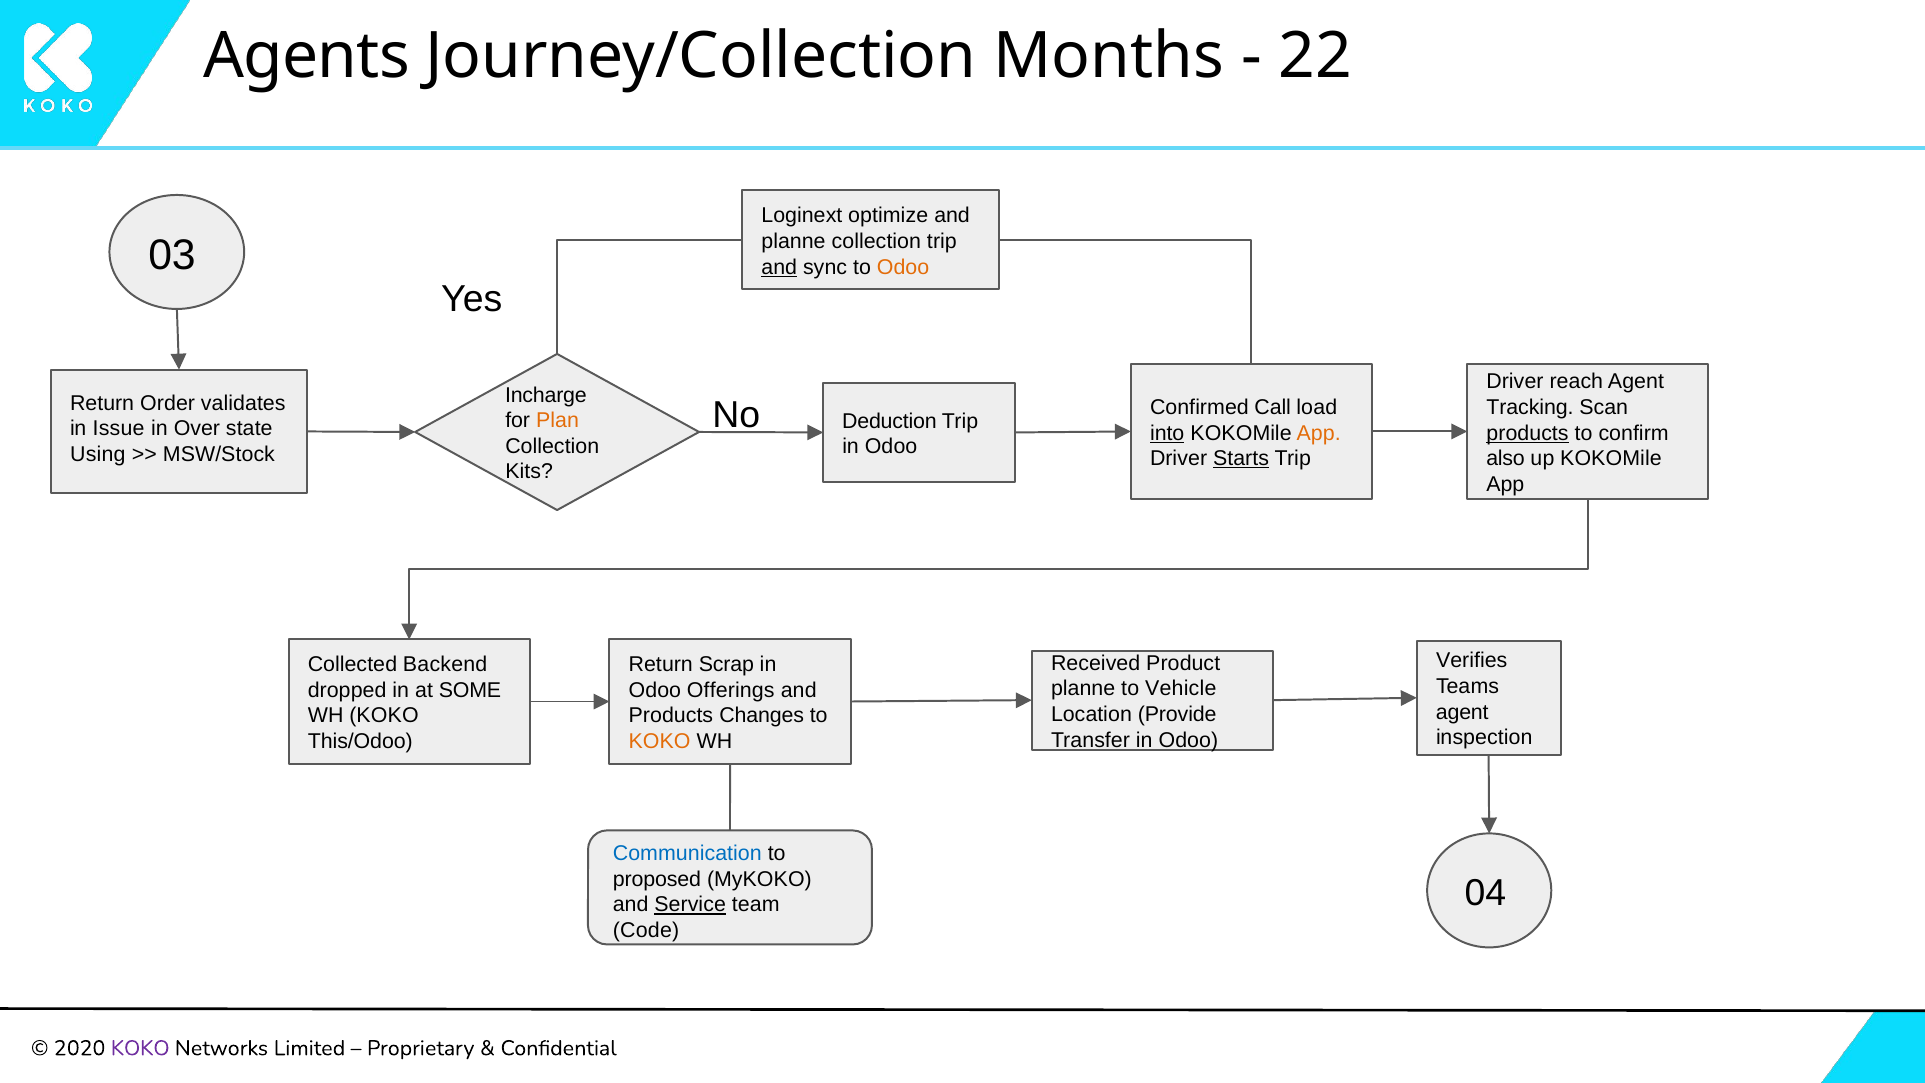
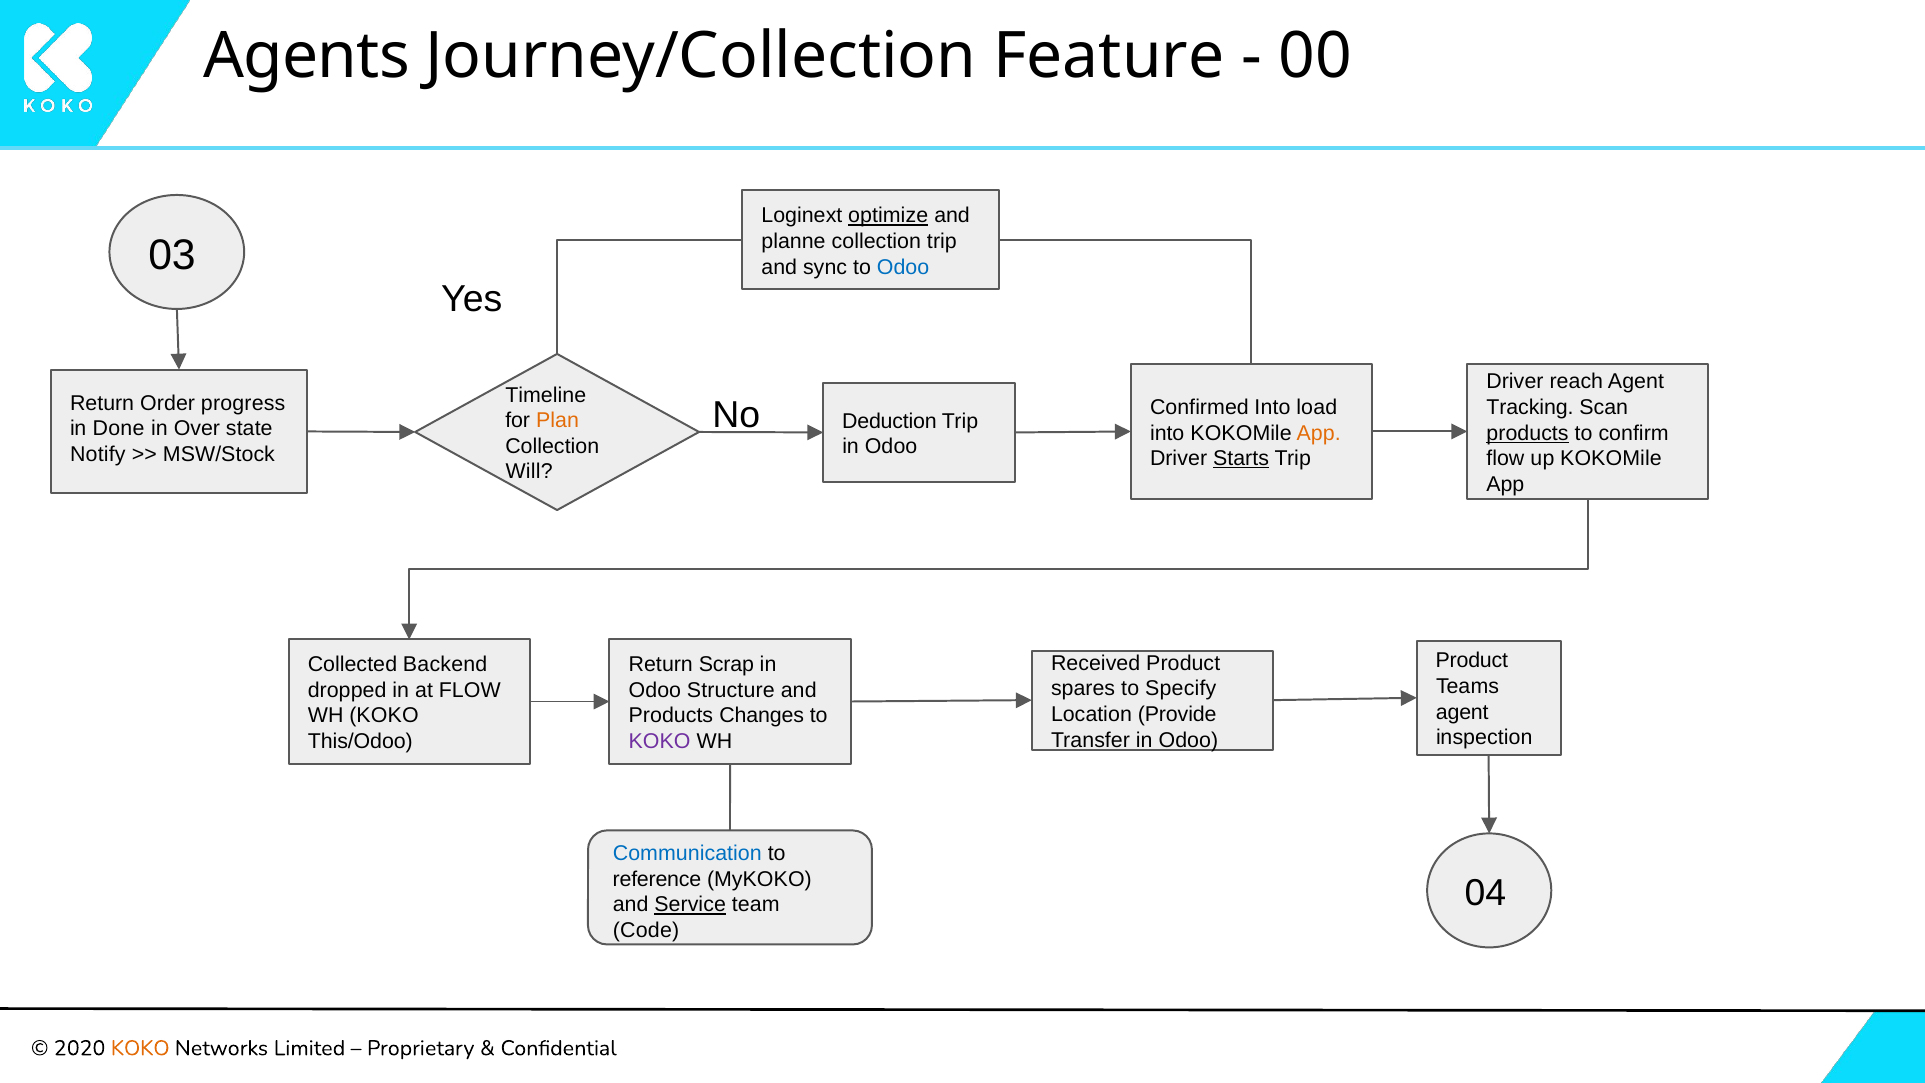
Months: Months -> Feature (1109, 56)
22: 22 -> 00 (1315, 56)
optimize underline: none -> present (888, 216)
and underline: present -> none (779, 267)
Odoo colour: orange -> blue (903, 267)
Incharge: Incharge -> Timeline (546, 395)
validates: validates -> progress (243, 403)
Confirmed Call: Call -> Into (1273, 407)
Issue: Issue -> Done (119, 429)
into underline: present -> none (1167, 433)
Using: Using -> Notify (98, 454)
also: also -> flow (1505, 459)
Kits: Kits -> Will (529, 472)
Verifies: Verifies -> Product (1472, 661)
planne: planne -> spares (1083, 689)
Vehicle: Vehicle -> Specify (1181, 689)
at SOME: SOME -> FLOW (470, 690)
Offerings: Offerings -> Structure (731, 690)
KOKO colour: orange -> purple (660, 741)
proposed: proposed -> reference (657, 879)
KOKO colour: purple -> orange (140, 1048)
